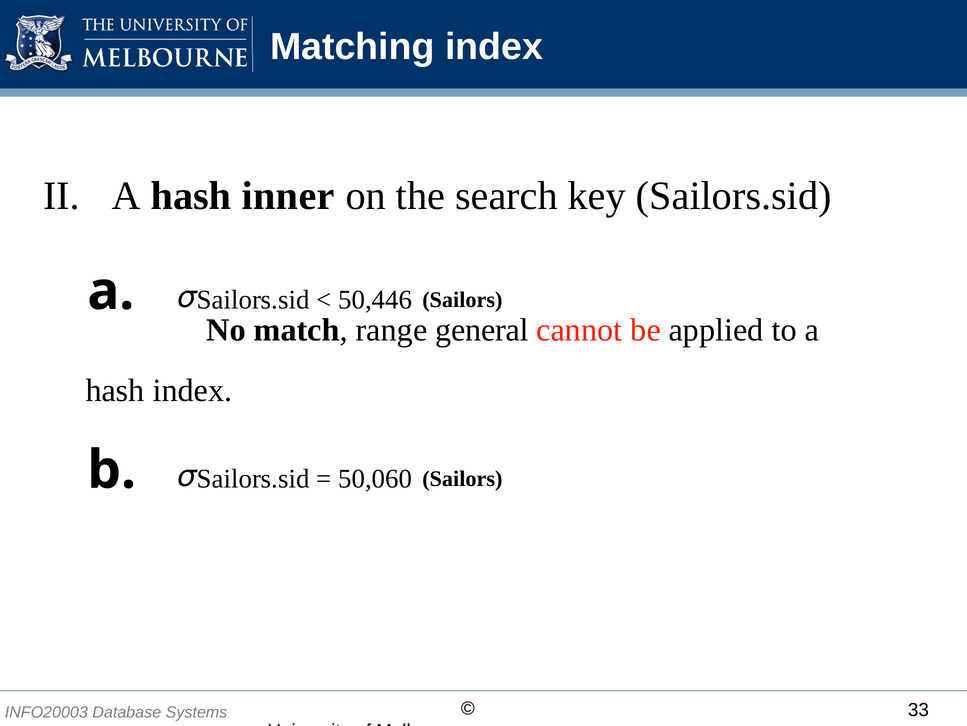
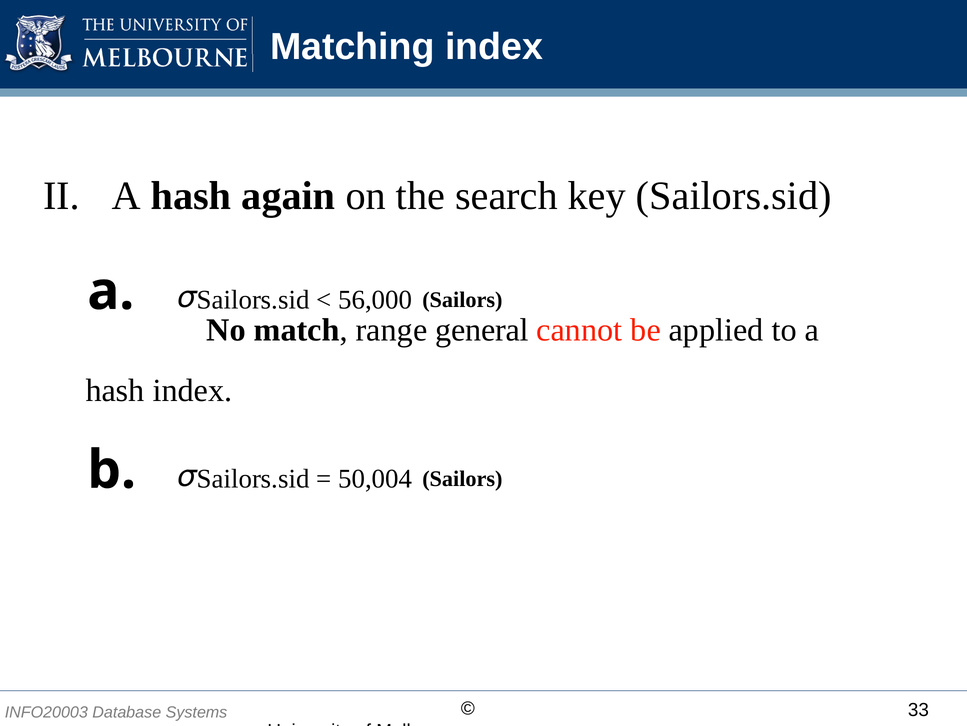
inner: inner -> again (288, 196)
50,446: 50,446 -> 56,000 (375, 300)
50,060: 50,060 -> 50,004 (375, 478)
